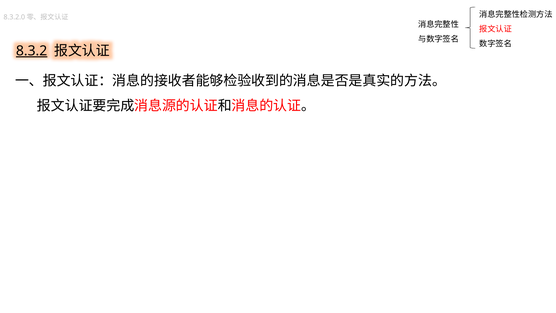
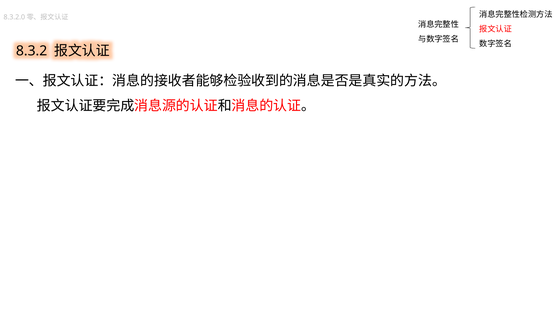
8.3.2 underline: present -> none (32, 51)
